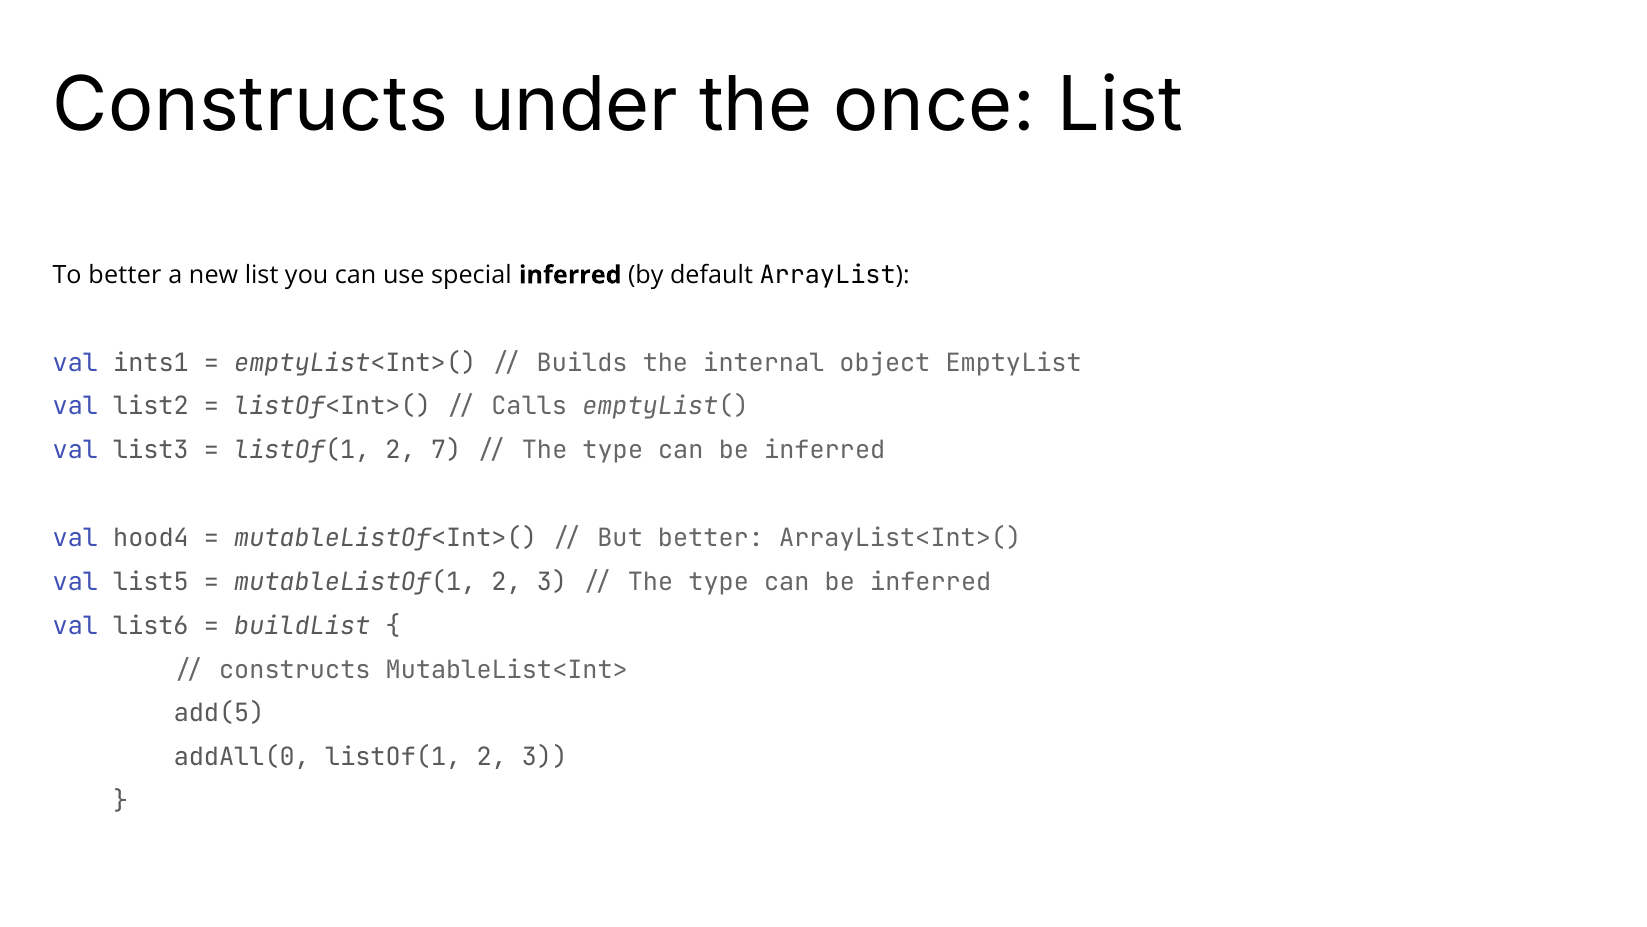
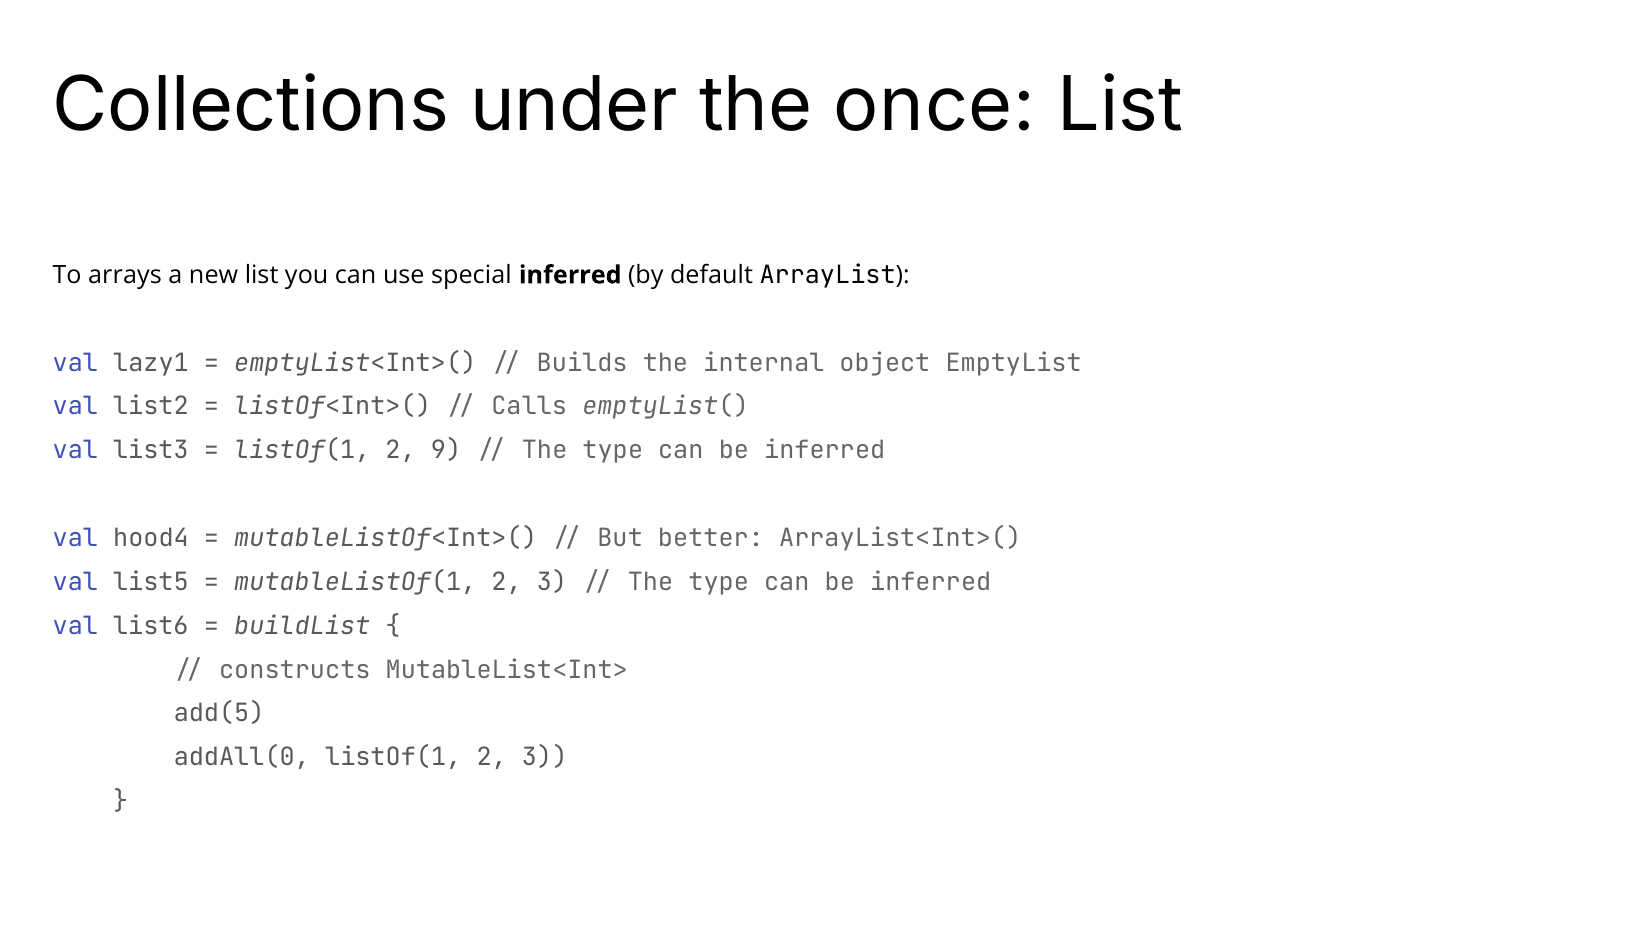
Constructs: Constructs -> Collections (251, 106)
To better: better -> arrays (125, 275)
ints1: ints1 -> lazy1 (151, 363)
7: 7 -> 9 (446, 450)
